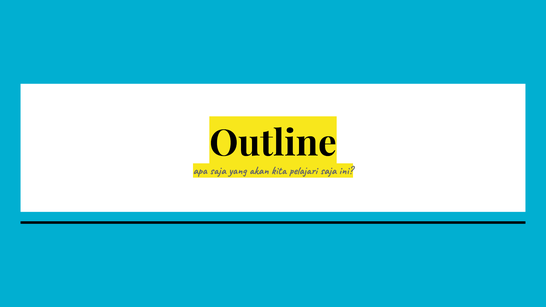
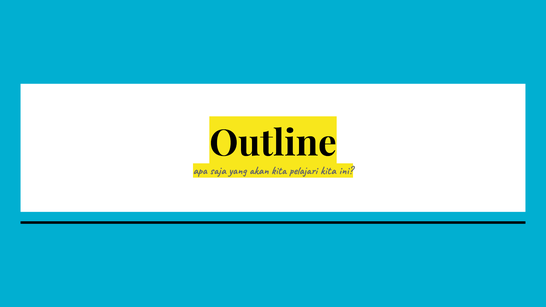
pelajari saja: saja -> kita (328, 171)
